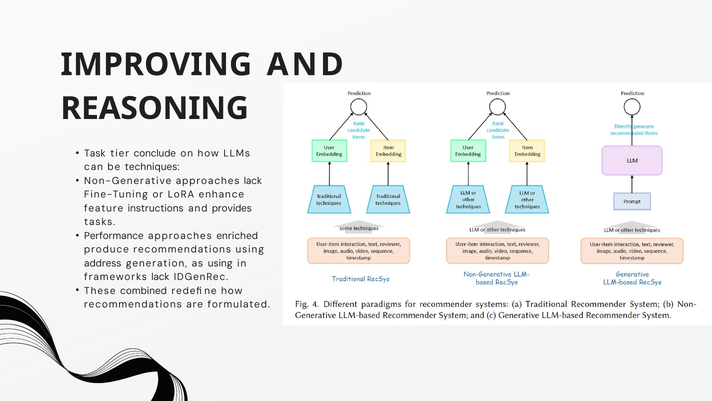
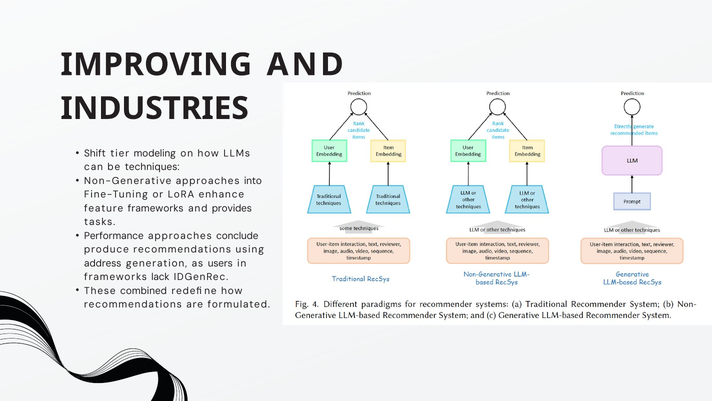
REASONING: REASONING -> INDUSTRIES (155, 108)
Task: Task -> Shift (95, 153)
conclude: conclude -> modeling (155, 153)
approaches lack: lack -> into (253, 181)
feature instructions: instructions -> frameworks (156, 208)
enriched: enriched -> conclude (237, 236)
as using: using -> users (220, 263)
